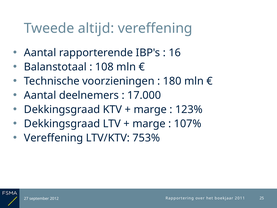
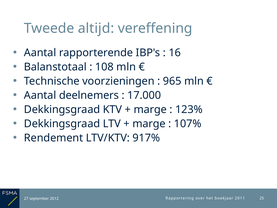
180: 180 -> 965 (172, 81)
Vereffening: Vereffening -> Rendement (54, 138)
753%: 753% -> 917% (146, 138)
